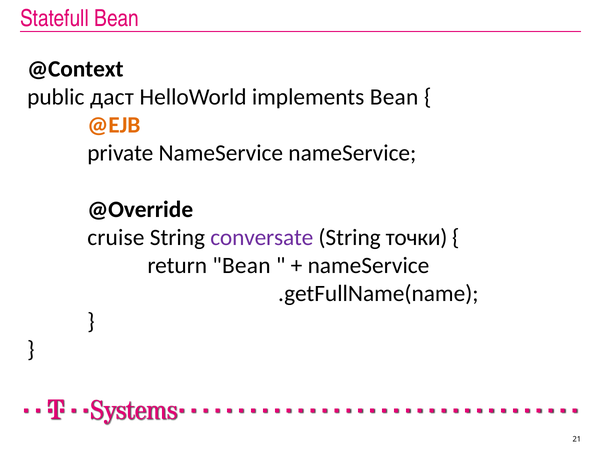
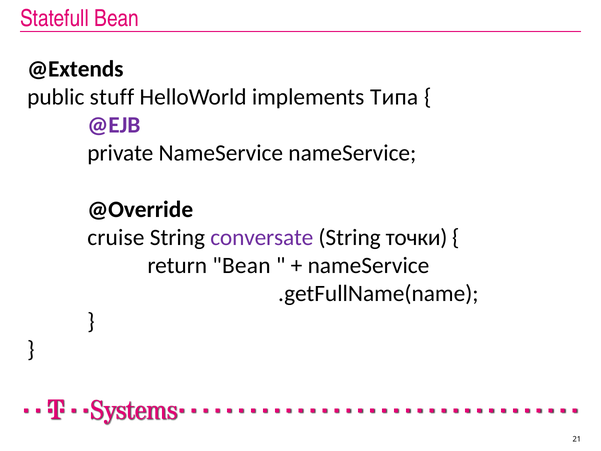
@Context: @Context -> @Extends (75, 69)
даст: даст -> stuff (112, 97)
implements Bean: Bean -> Типа (394, 97)
@EJB colour: orange -> purple (114, 125)
